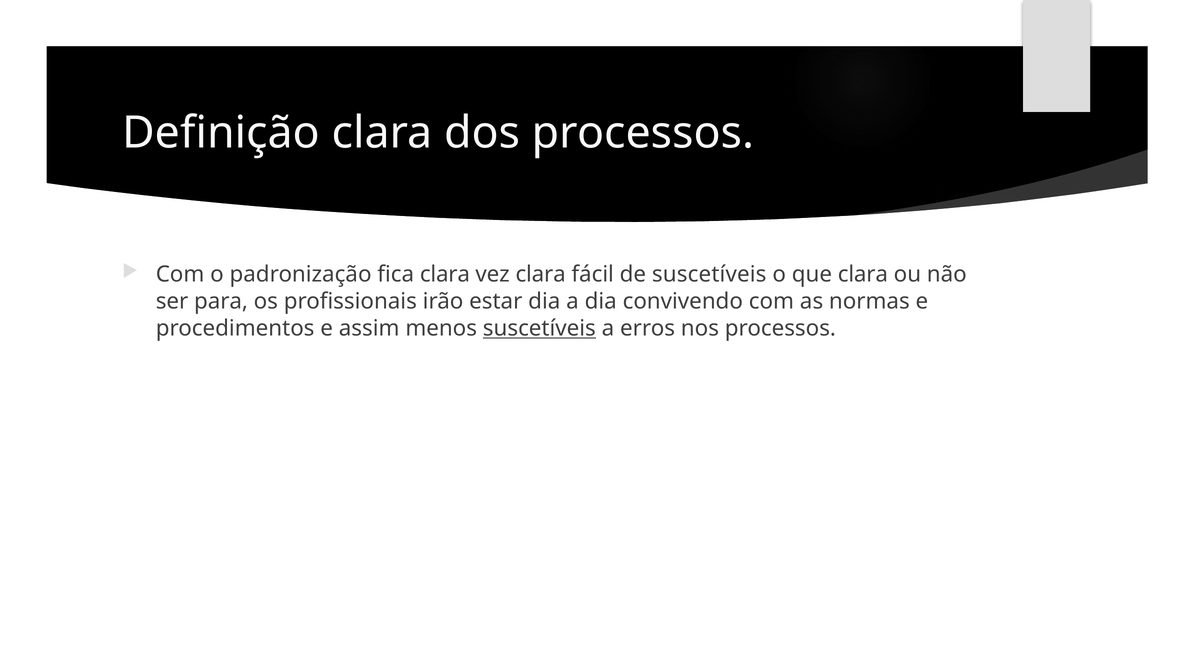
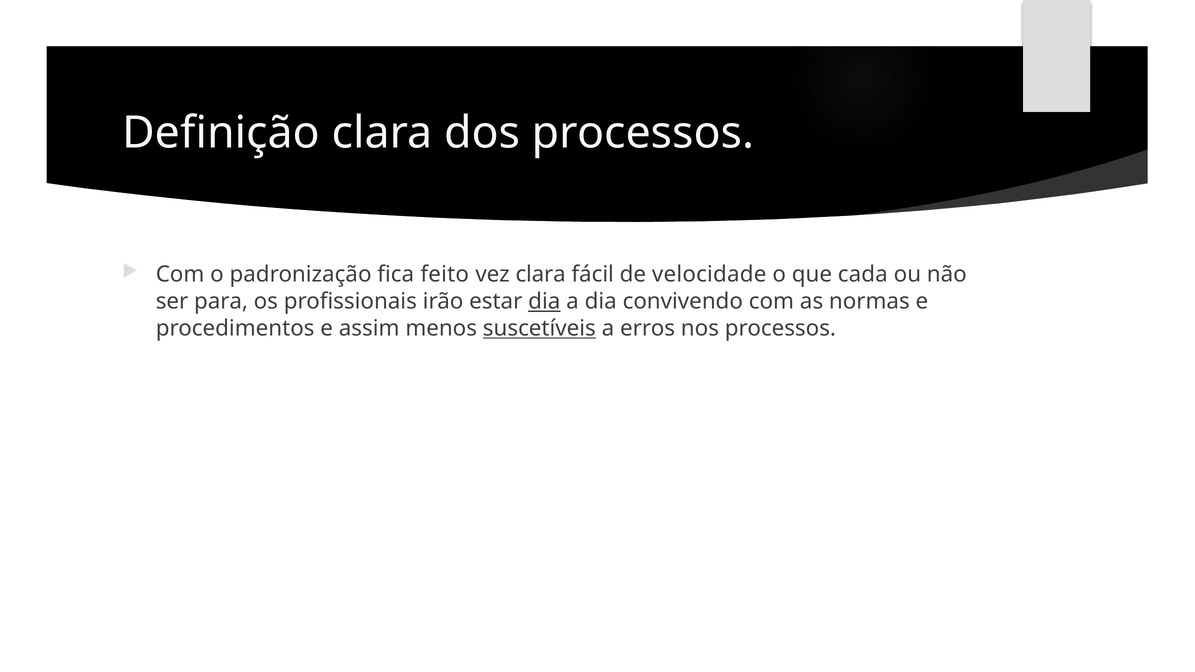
fica clara: clara -> feito (445, 275)
de suscetíveis: suscetíveis -> velocidade (709, 275)
que clara: clara -> cada (863, 275)
dia underline: none -> present (544, 302)
